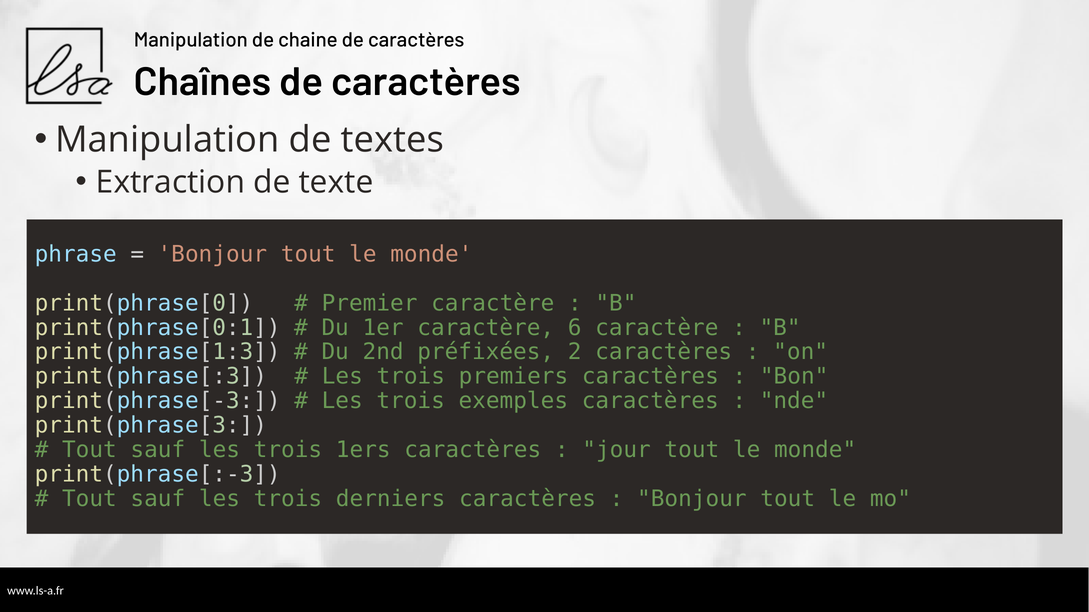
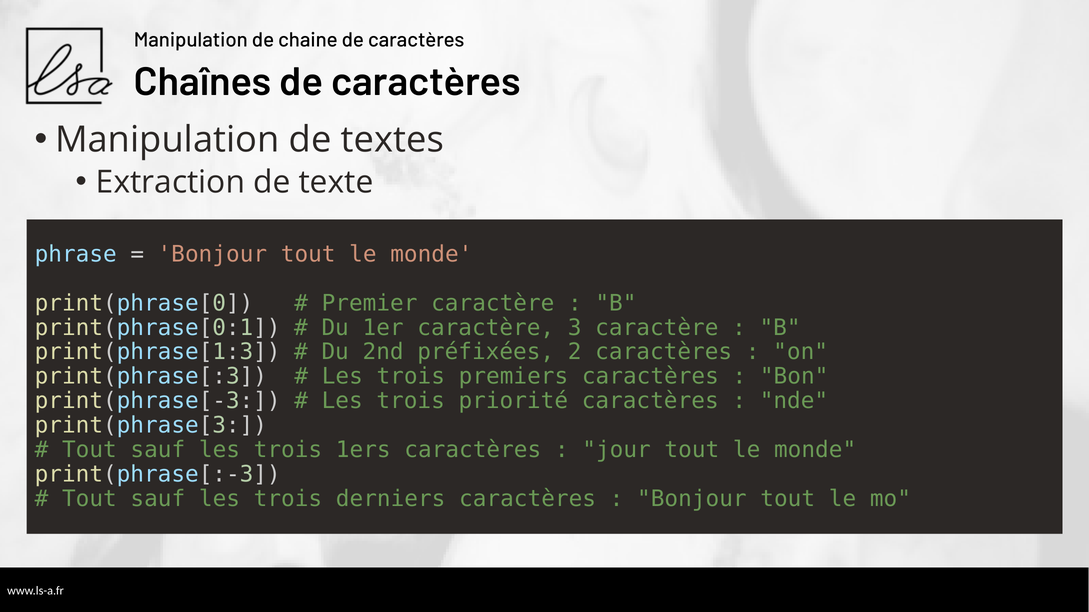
6: 6 -> 3 (575, 328)
exemples: exemples -> priorité (513, 401)
